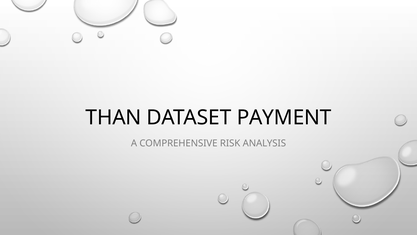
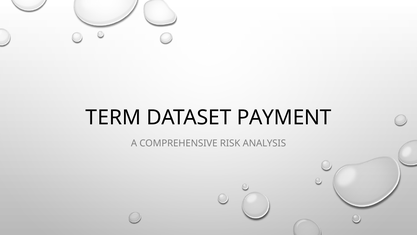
THAN: THAN -> TERM (113, 117)
